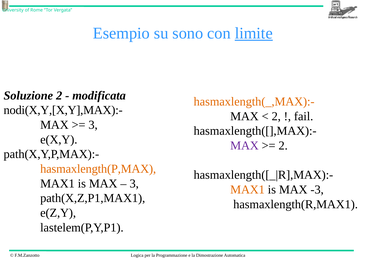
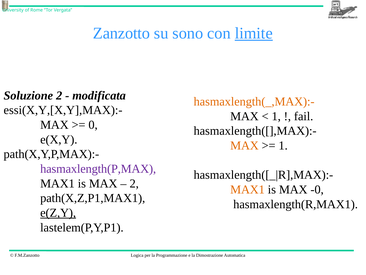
Esempio: Esempio -> Zanzotto (121, 33)
nodi(X,Y,[X,Y],MAX):-: nodi(X,Y,[X,Y],MAX):- -> essi(X,Y,[X,Y],MAX):- (63, 110)
2: 2 -> 1 (276, 116)
3: 3 -> 0 (93, 125)
MAX colour: purple -> orange (244, 145)
2: 2 -> 1 (283, 145)
hasmaxlength(P,MAX colour: orange -> purple (98, 169)
3: 3 -> 2 (134, 183)
-3: -3 -> -0 (317, 189)
e(Z,Y underline: none -> present (58, 212)
